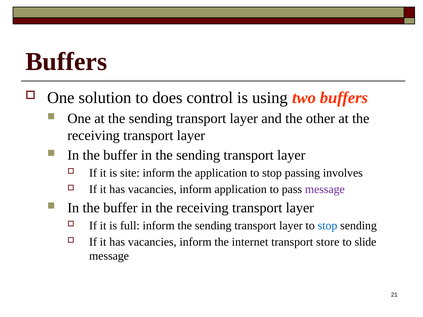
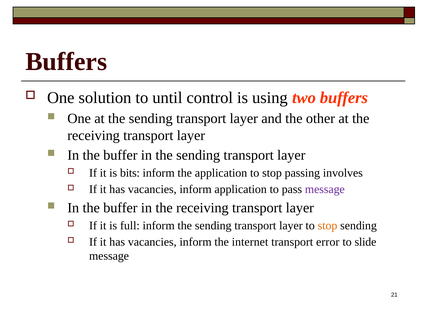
does: does -> until (167, 98)
site: site -> bits (130, 173)
stop colour: blue -> orange (327, 226)
store: store -> error (328, 242)
